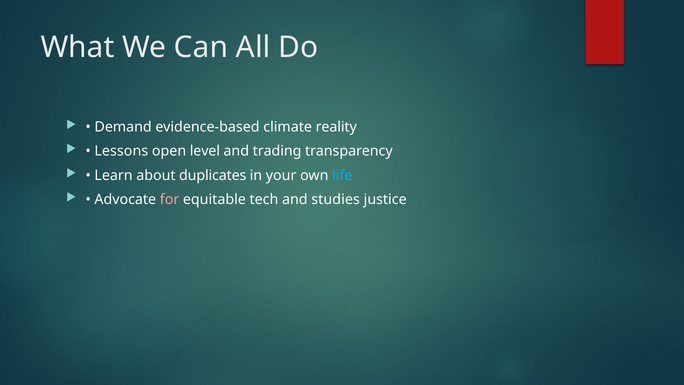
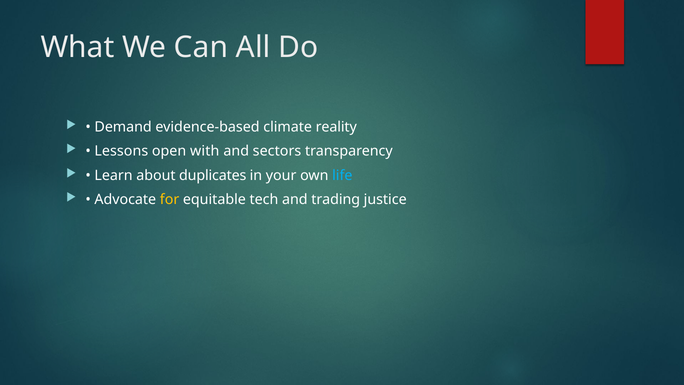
level: level -> with (205, 151)
trading: trading -> sectors (277, 151)
for colour: pink -> yellow (170, 200)
studies: studies -> trading (336, 200)
